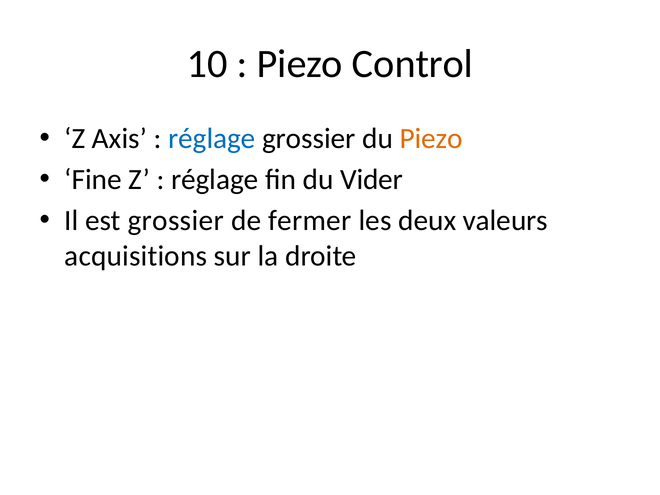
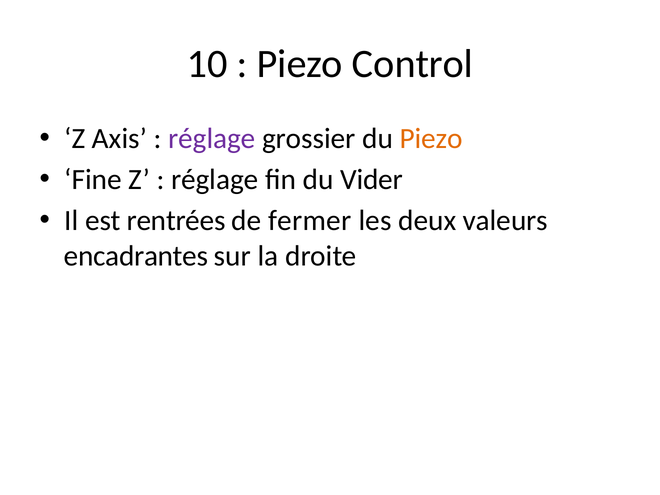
réglage colour: blue -> purple (212, 138)
est grossier: grossier -> rentrées (176, 221)
acquisitions: acquisitions -> encadrantes (136, 256)
